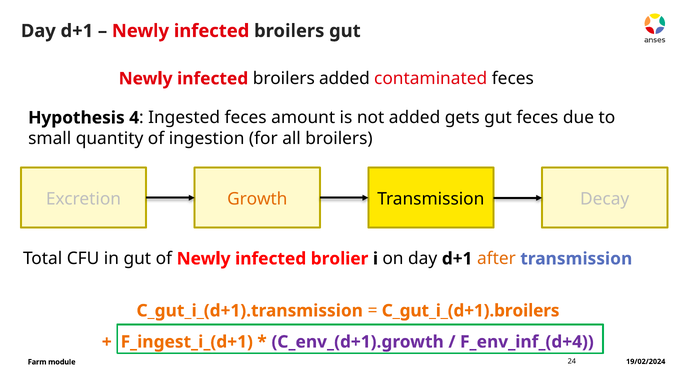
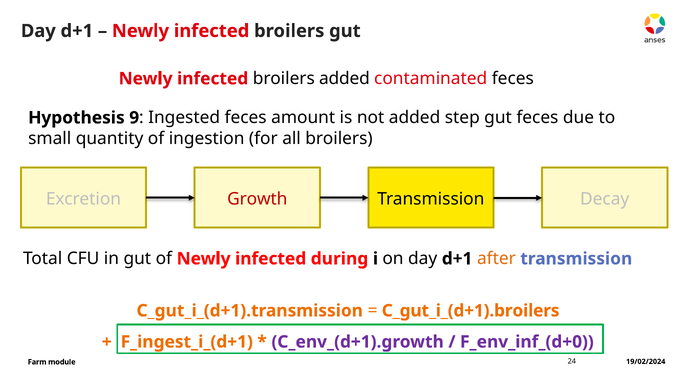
4: 4 -> 9 (134, 118)
gets: gets -> step (462, 118)
Growth colour: orange -> red (257, 199)
brolier: brolier -> during (339, 259)
F_env_inf_(d+4: F_env_inf_(d+4 -> F_env_inf_(d+0 (527, 342)
